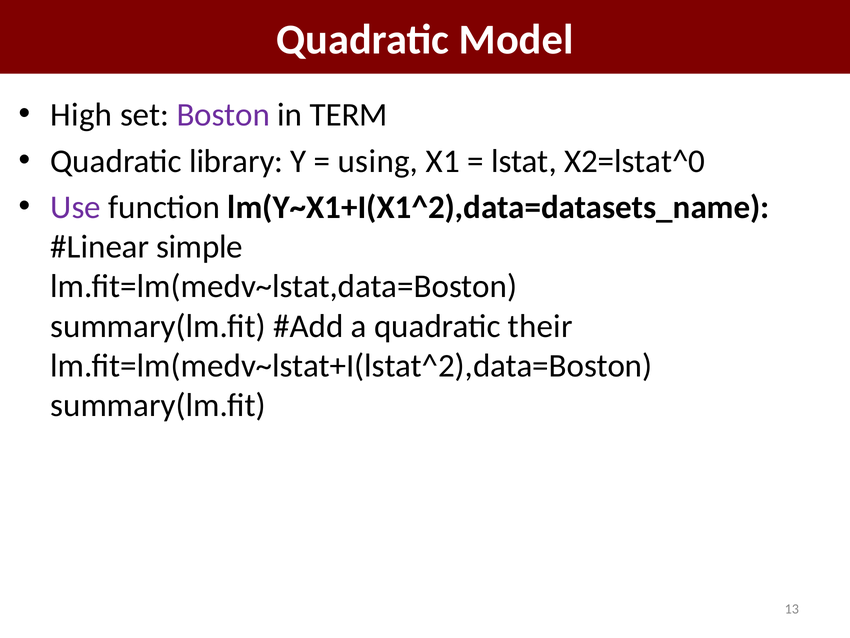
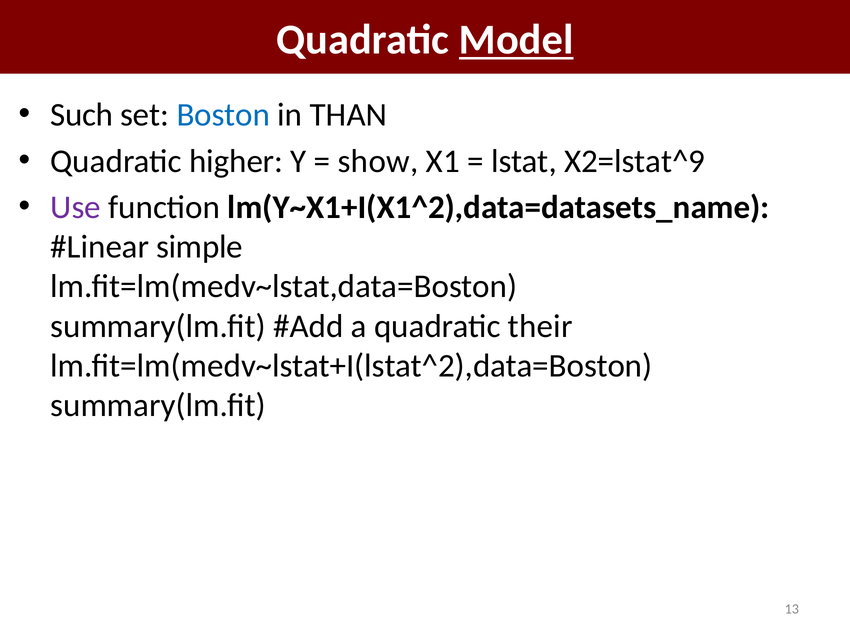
Model underline: none -> present (516, 40)
High: High -> Such (82, 115)
Boston colour: purple -> blue (223, 115)
TERM: TERM -> THAN (348, 115)
library: library -> higher (236, 161)
using: using -> show (378, 161)
X2=lstat^0: X2=lstat^0 -> X2=lstat^9 (635, 161)
